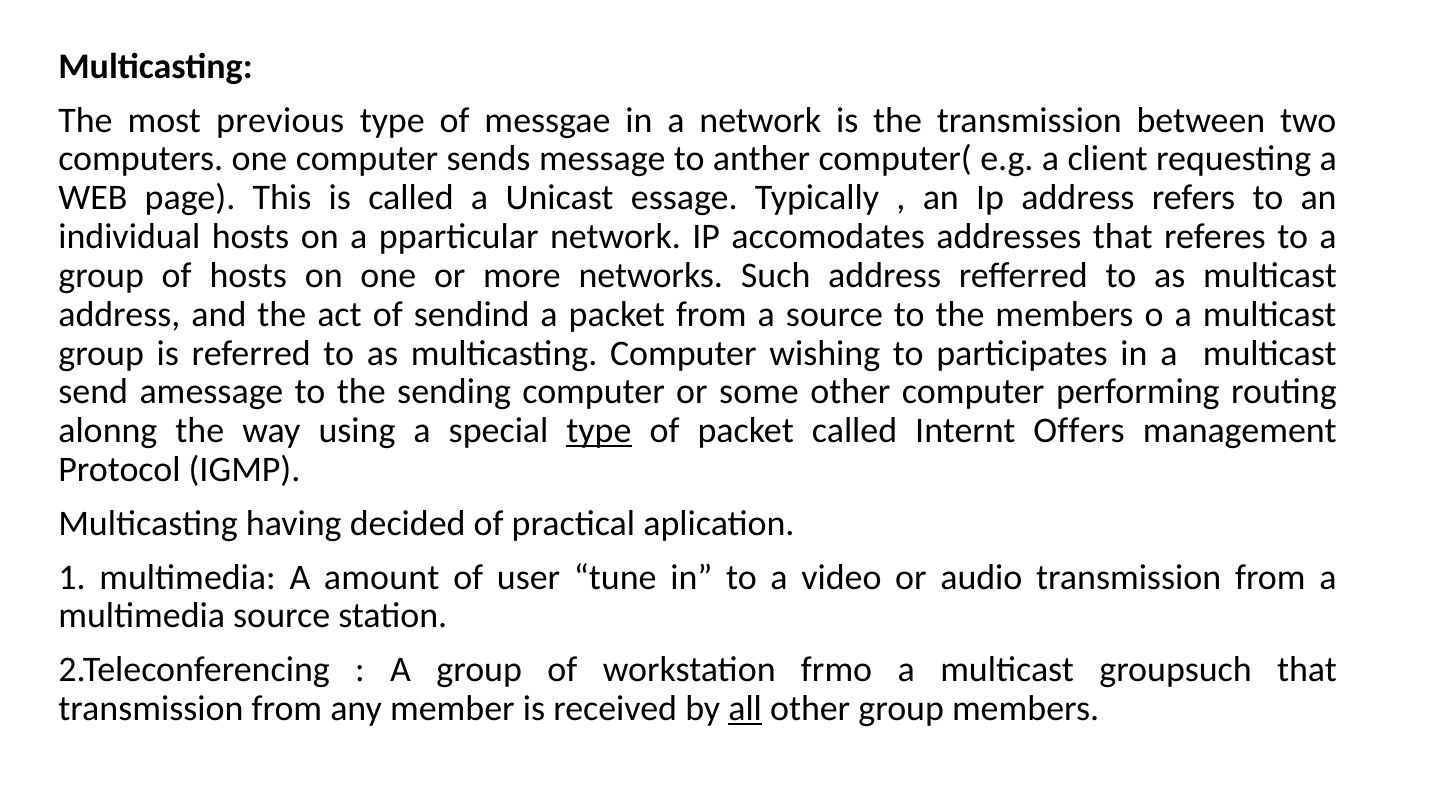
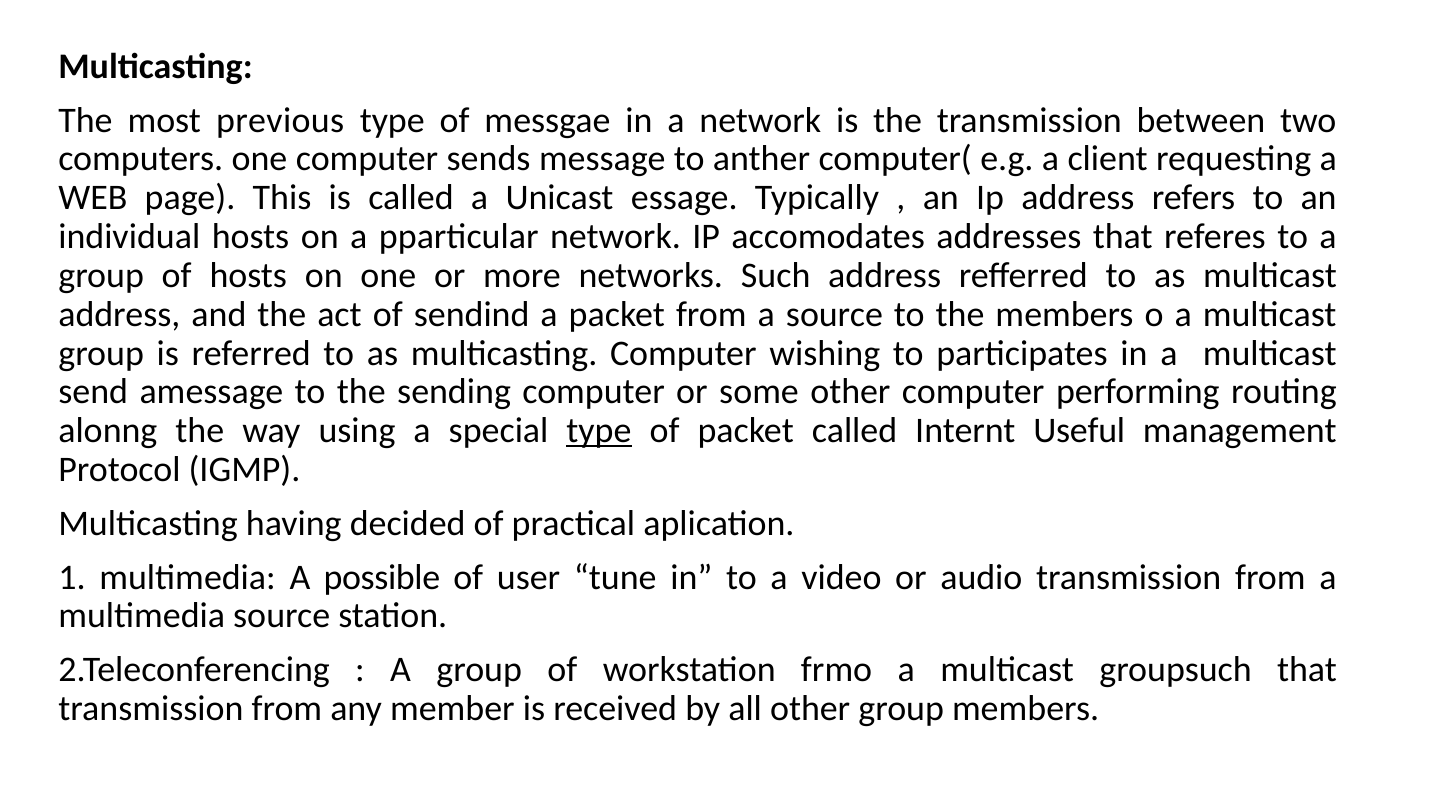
Offers: Offers -> Useful (1079, 431)
amount: amount -> possible (382, 577)
all underline: present -> none (745, 709)
